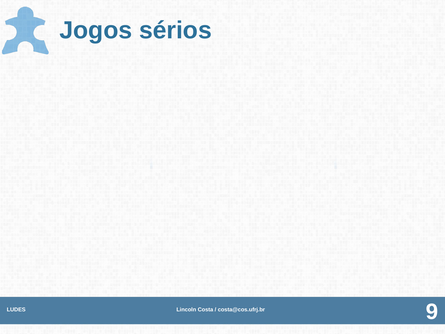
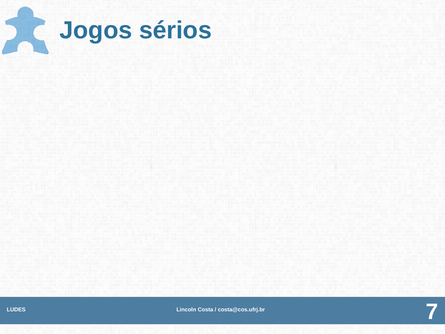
9: 9 -> 7 (432, 312)
